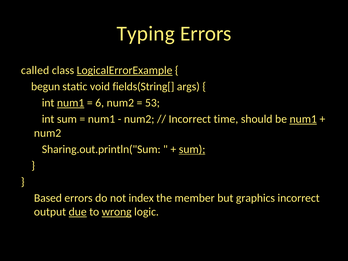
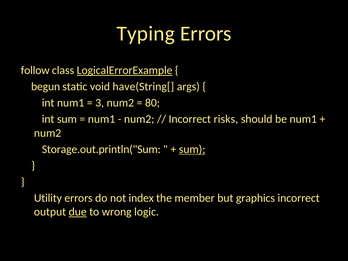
called: called -> follow (35, 70)
fields(String[: fields(String[ -> have(String[ (143, 87)
num1 underline: present -> none (71, 103)
6: 6 -> 3 (100, 103)
53: 53 -> 80 (152, 103)
time: time -> risks (226, 119)
num1 underline: present -> none (303, 119)
Sharing.out.println("Sum: Sharing.out.println("Sum -> Storage.out.println("Sum (101, 149)
Based: Based -> Utility (48, 198)
wrong underline: present -> none (117, 212)
